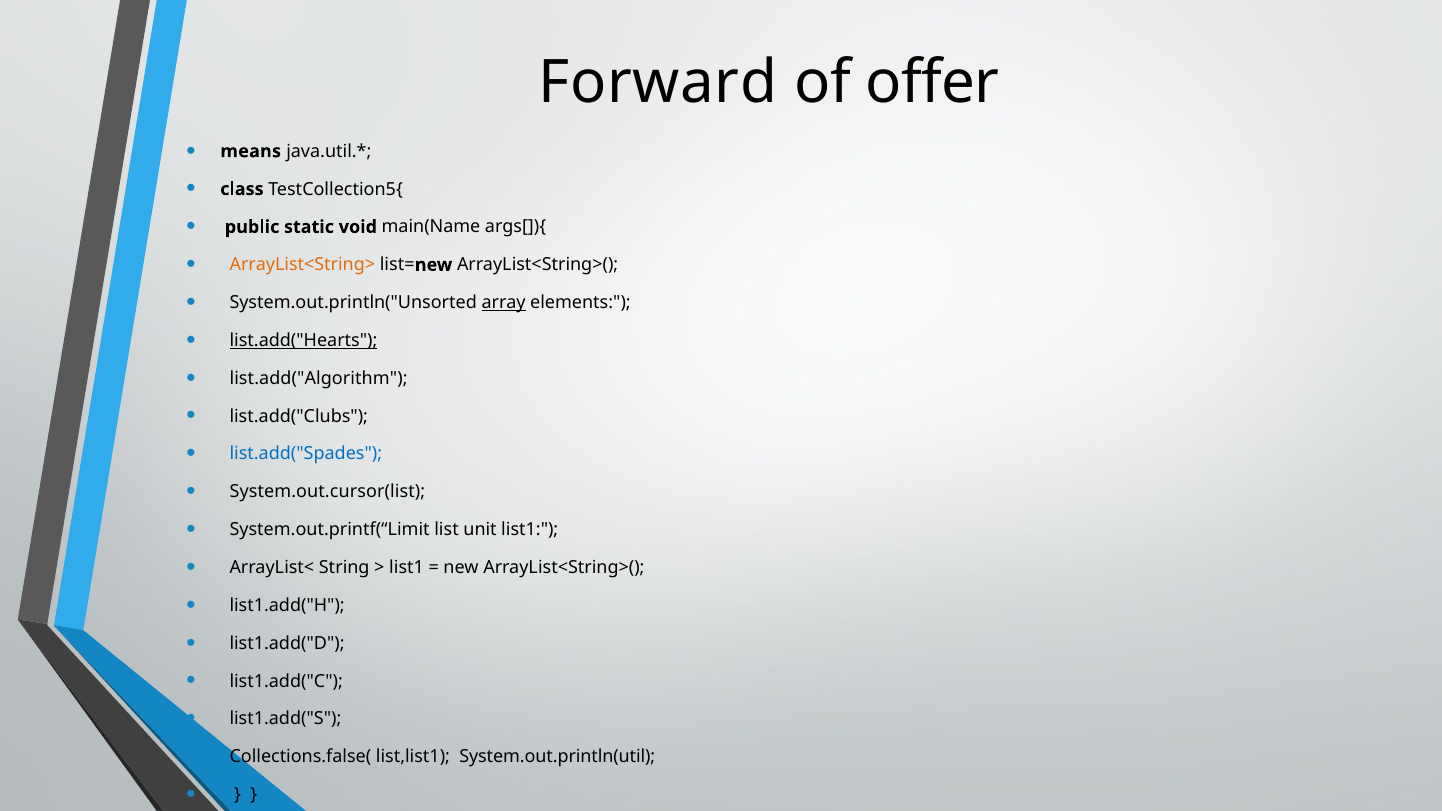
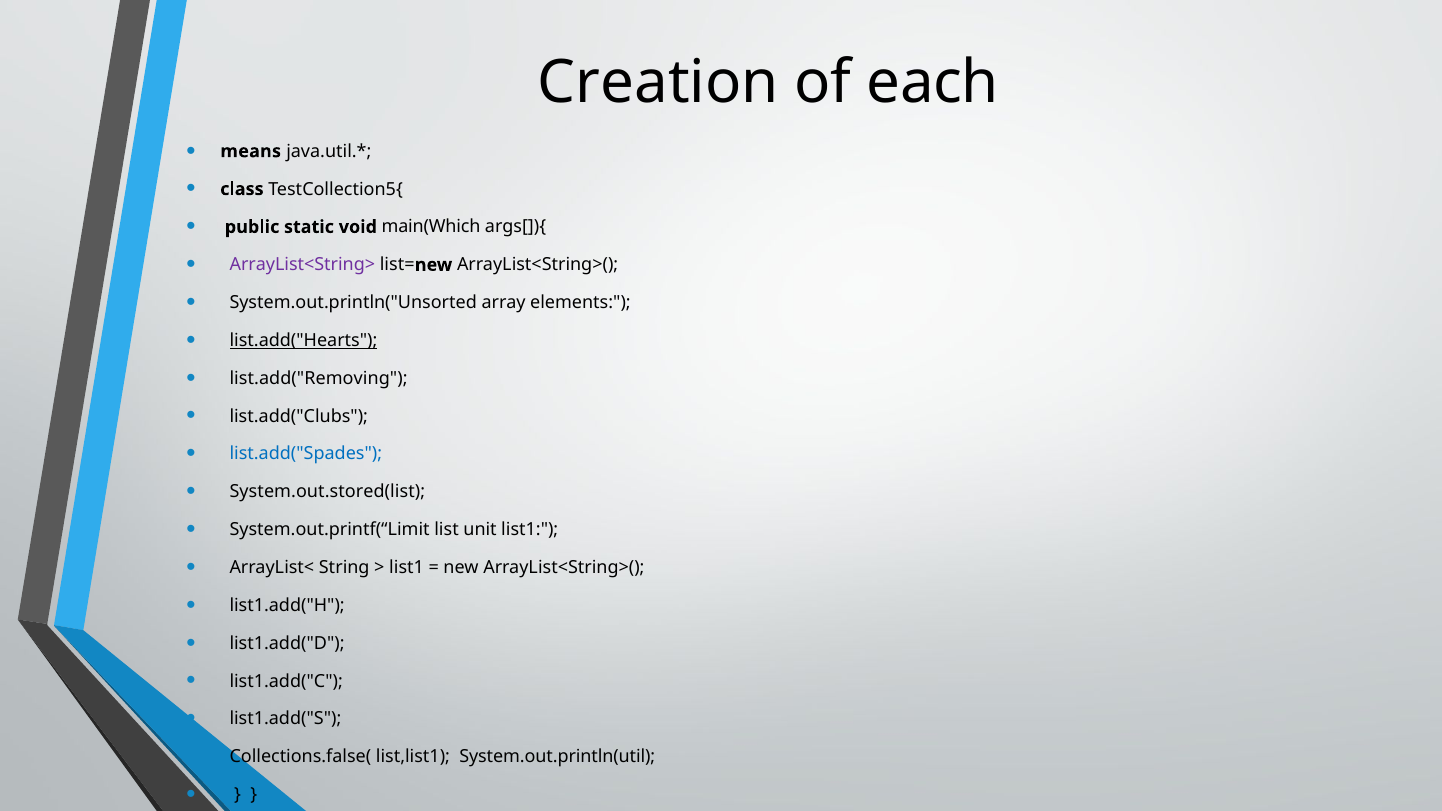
Forward: Forward -> Creation (658, 83)
offer: offer -> each (933, 83)
main(Name: main(Name -> main(Which (431, 227)
ArrayList<String> colour: orange -> purple (302, 265)
array underline: present -> none (504, 303)
list.add("Algorithm: list.add("Algorithm -> list.add("Removing (319, 378)
System.out.cursor(list: System.out.cursor(list -> System.out.stored(list (327, 492)
